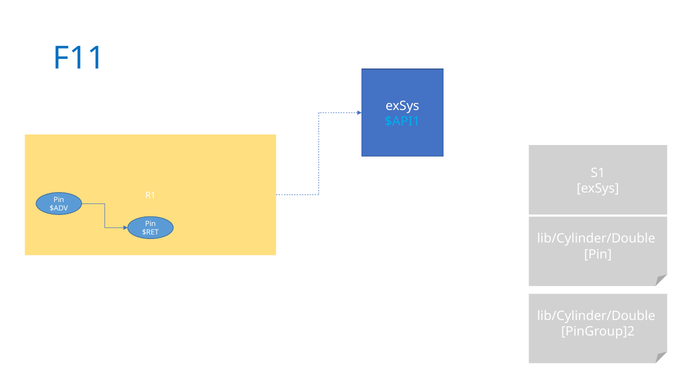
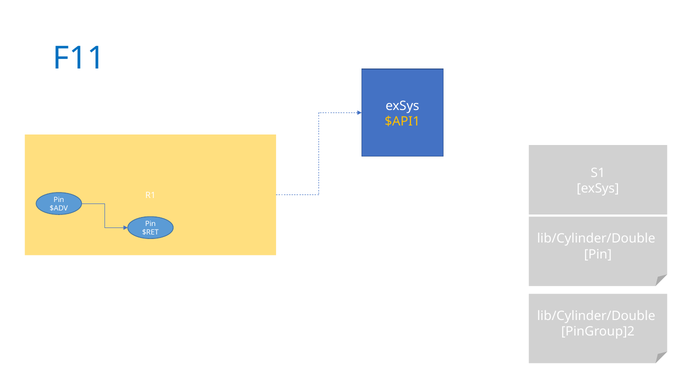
$API1 colour: light blue -> yellow (402, 121)
